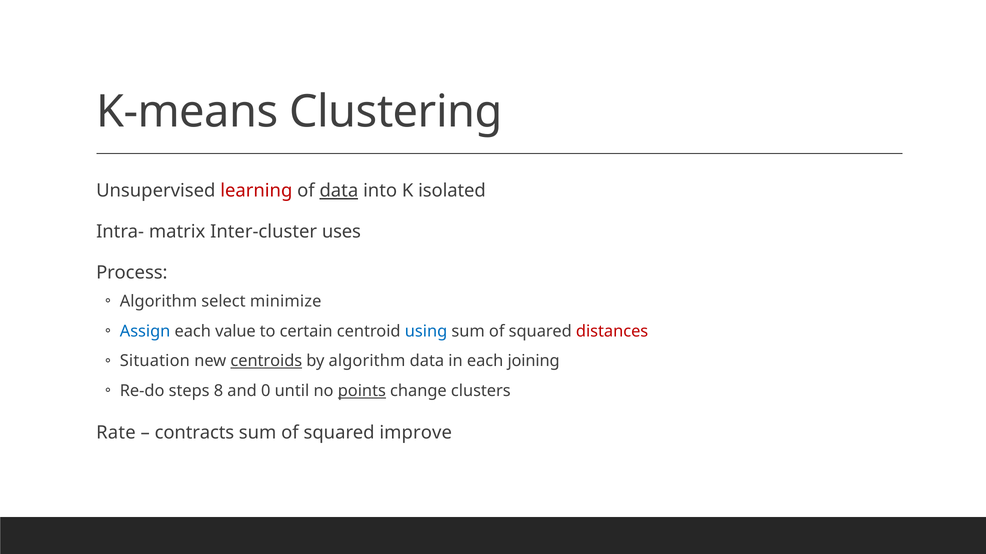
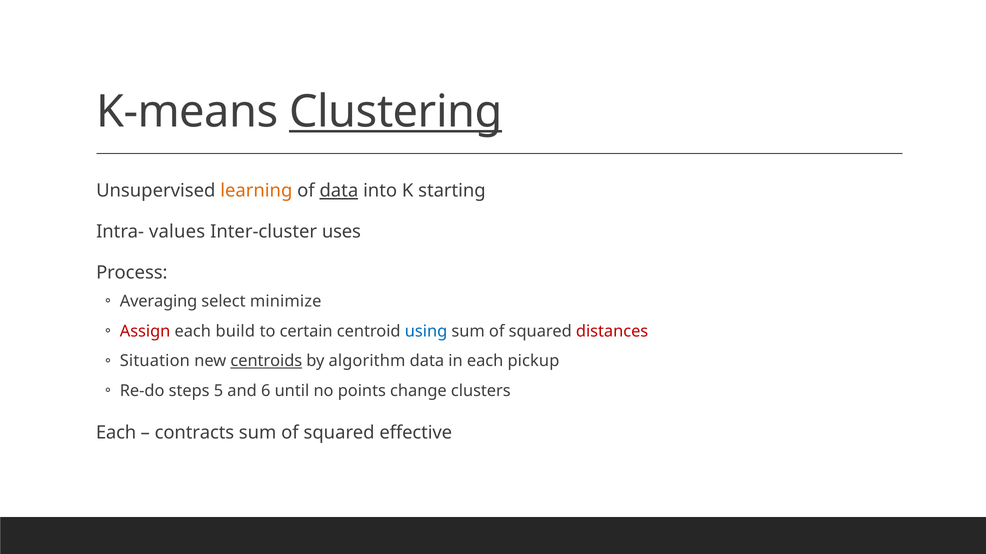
Clustering underline: none -> present (396, 112)
learning colour: red -> orange (256, 191)
isolated: isolated -> starting (452, 191)
matrix: matrix -> values (177, 232)
Algorithm: Algorithm -> Averaging (159, 302)
Assign colour: blue -> red (145, 332)
value: value -> build (235, 332)
joining: joining -> pickup (533, 361)
8: 8 -> 5 (219, 391)
0: 0 -> 6 (266, 391)
points underline: present -> none (362, 391)
Rate: Rate -> Each (116, 433)
improve: improve -> effective (416, 433)
